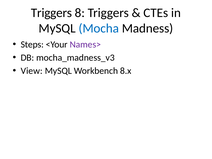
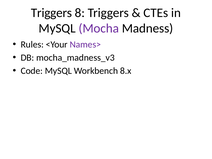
Mocha colour: blue -> purple (99, 28)
Steps: Steps -> Rules (32, 44)
View: View -> Code (32, 71)
